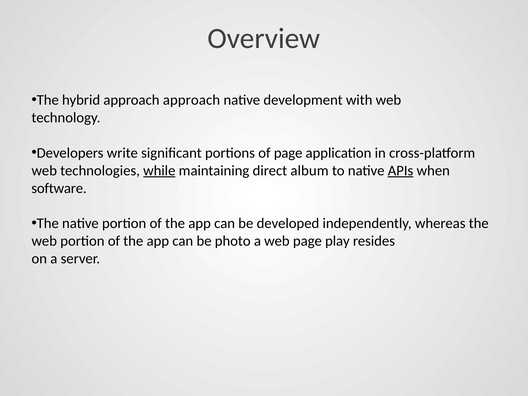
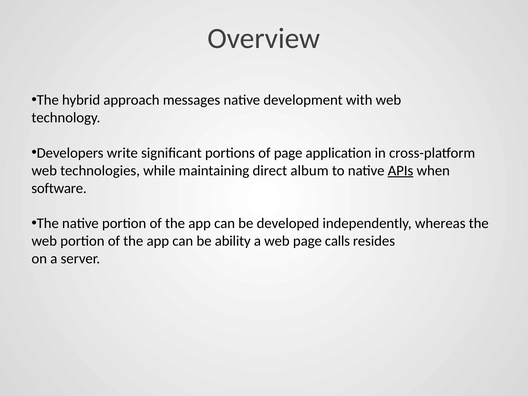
approach approach: approach -> messages (192, 100)
while underline: present -> none (159, 171)
photo: photo -> ability (233, 241)
play: play -> calls (337, 241)
